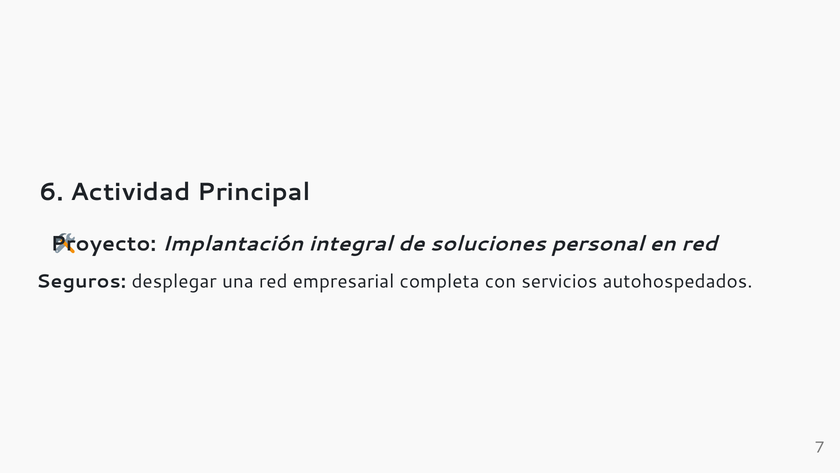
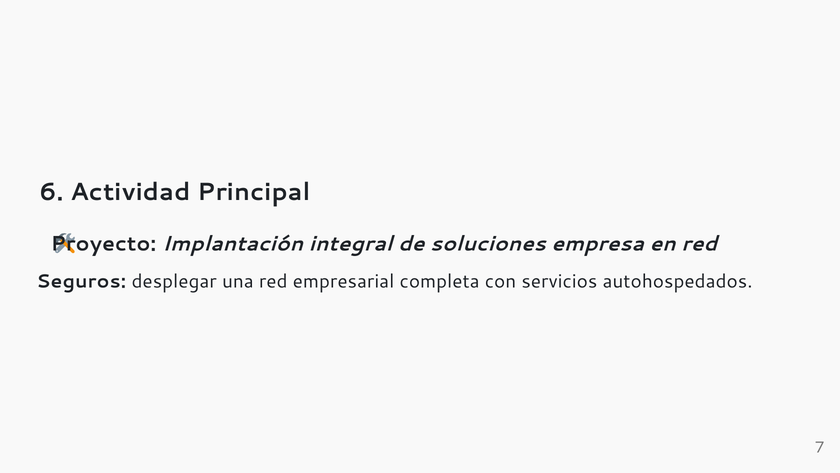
personal: personal -> empresa (598, 243)
